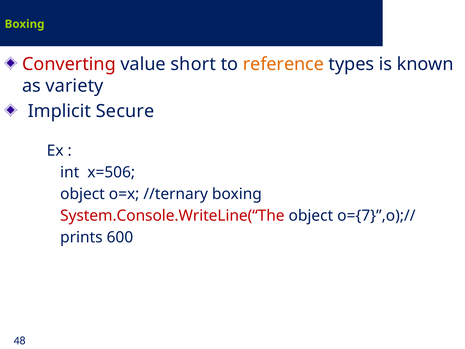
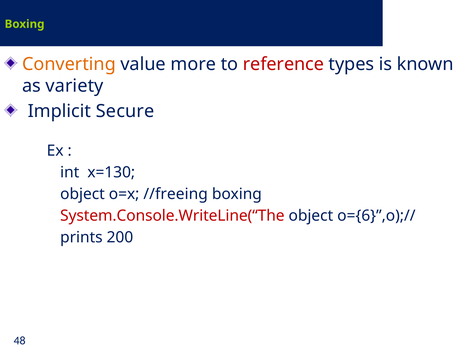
Converting colour: red -> orange (69, 64)
short: short -> more (193, 64)
reference colour: orange -> red (283, 64)
x=506: x=506 -> x=130 (111, 172)
//ternary: //ternary -> //freeing (176, 194)
o={7}”,o);//: o={7}”,o);// -> o={6}”,o);// (376, 216)
600: 600 -> 200 (120, 237)
